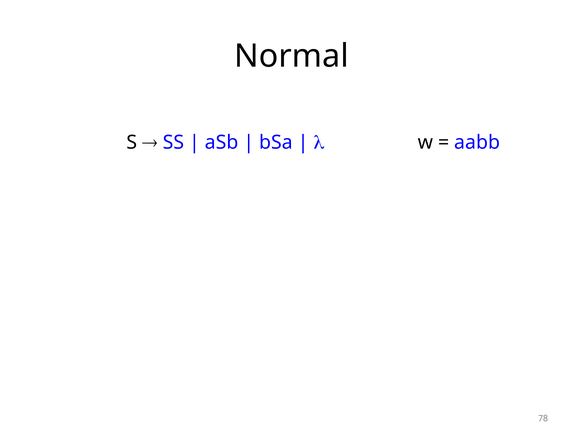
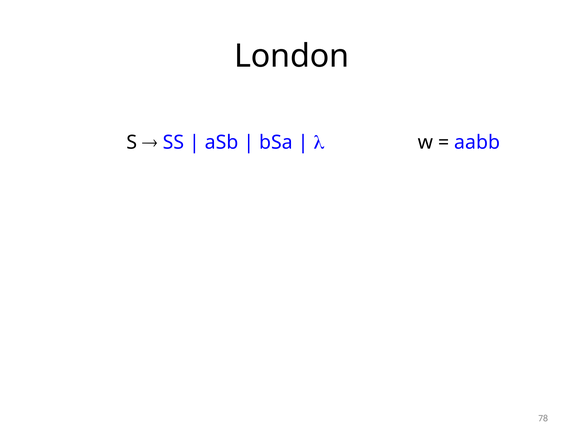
Normal: Normal -> London (292, 56)
